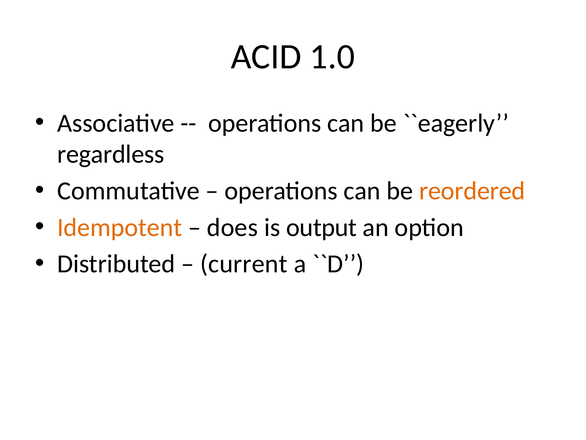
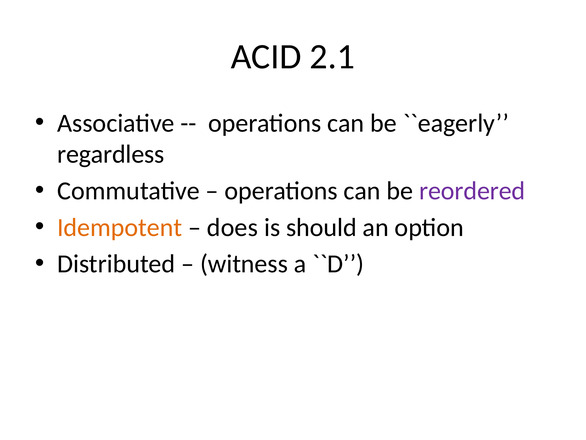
1.0: 1.0 -> 2.1 (332, 57)
reordered colour: orange -> purple (472, 191)
output: output -> should (321, 227)
current: current -> witness (244, 264)
